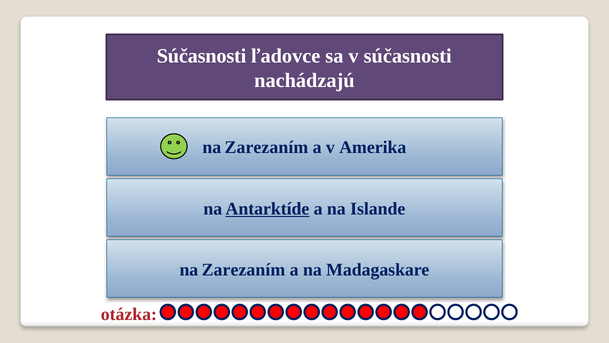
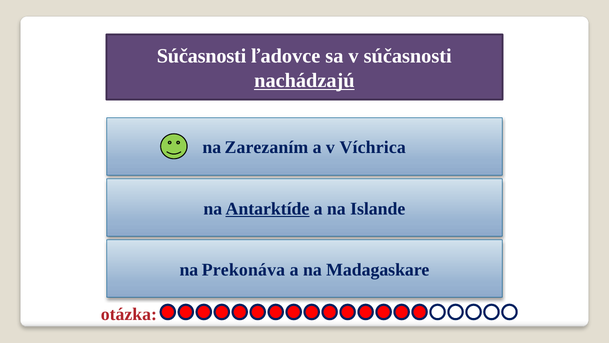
nachádzajú underline: none -> present (304, 81)
Amerika: Amerika -> Víchrica (373, 147)
Zarezaním: Zarezaním -> Prekonáva (243, 270)
